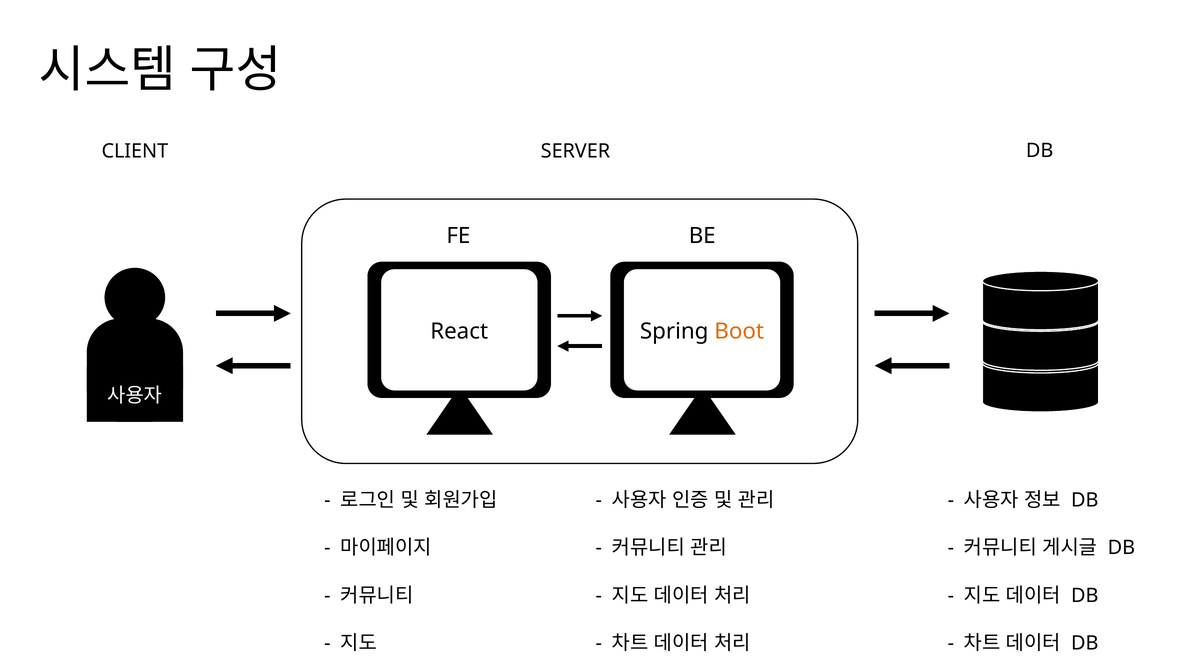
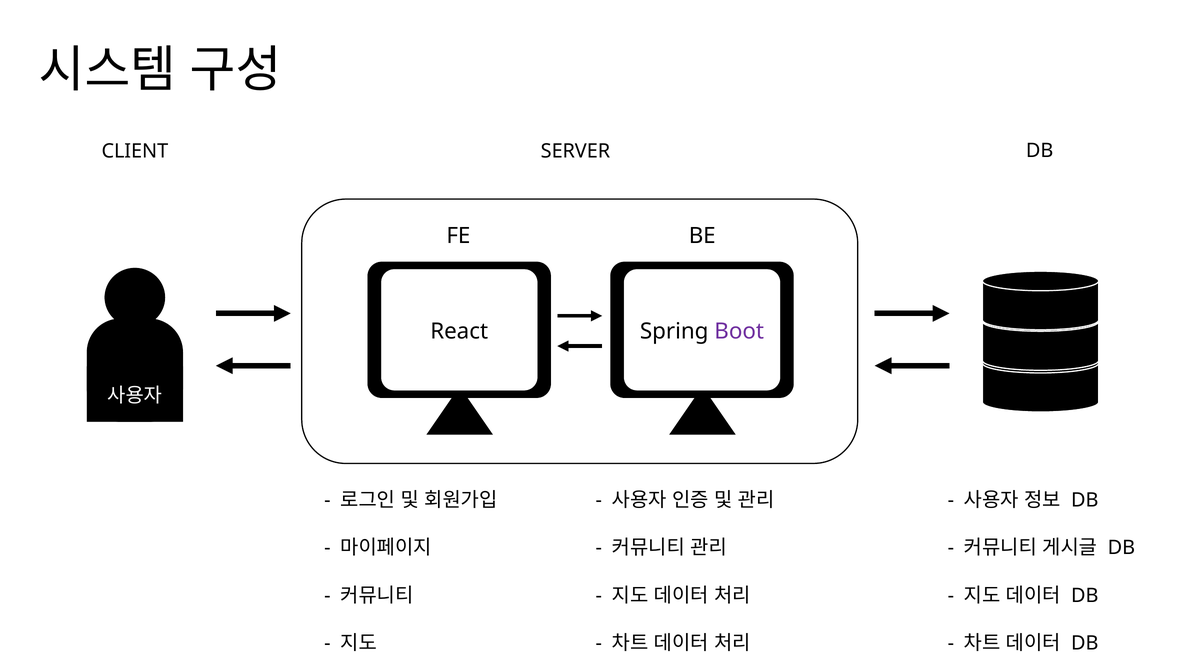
Boot colour: orange -> purple (739, 331)
